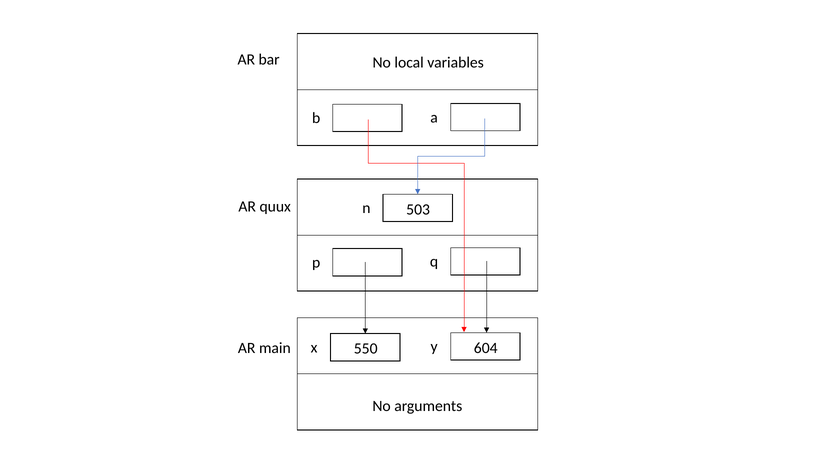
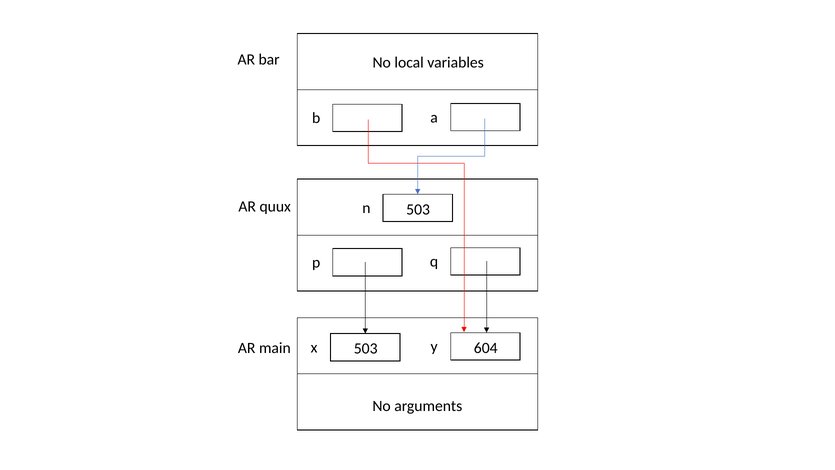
x 550: 550 -> 503 (366, 349)
